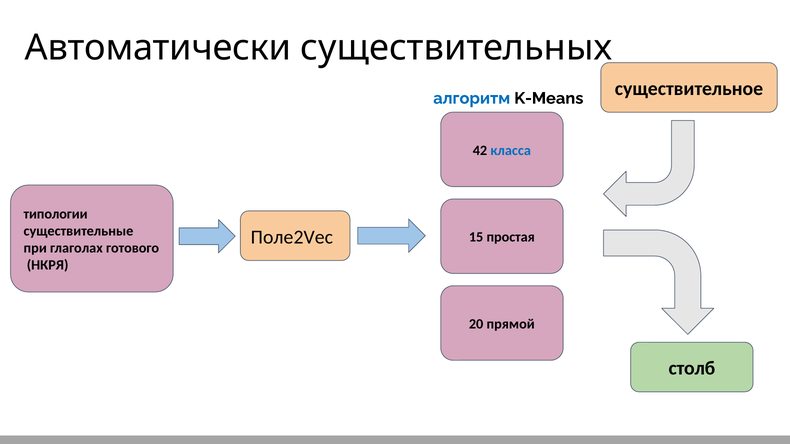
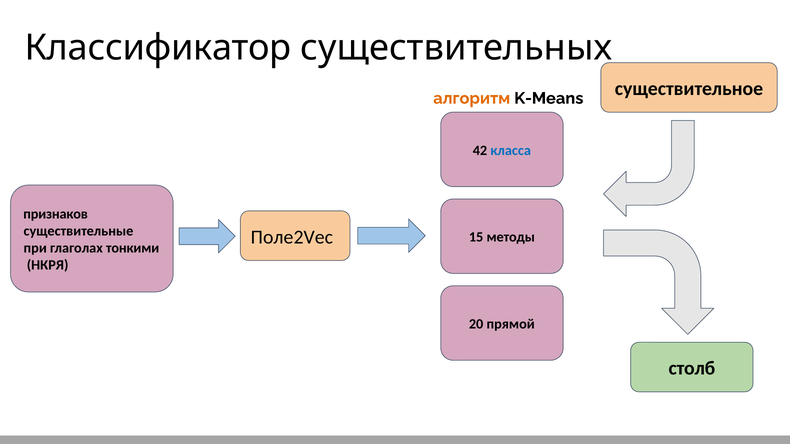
Автоматически: Автоматически -> Классификатор (158, 48)
алгоритм colour: blue -> orange (472, 98)
типологии: типологии -> признаков (56, 214)
простая: простая -> методы (511, 237)
готового: готового -> тонкими (133, 248)
